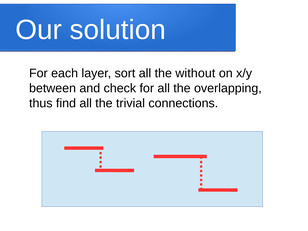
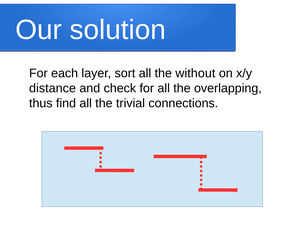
between: between -> distance (53, 88)
